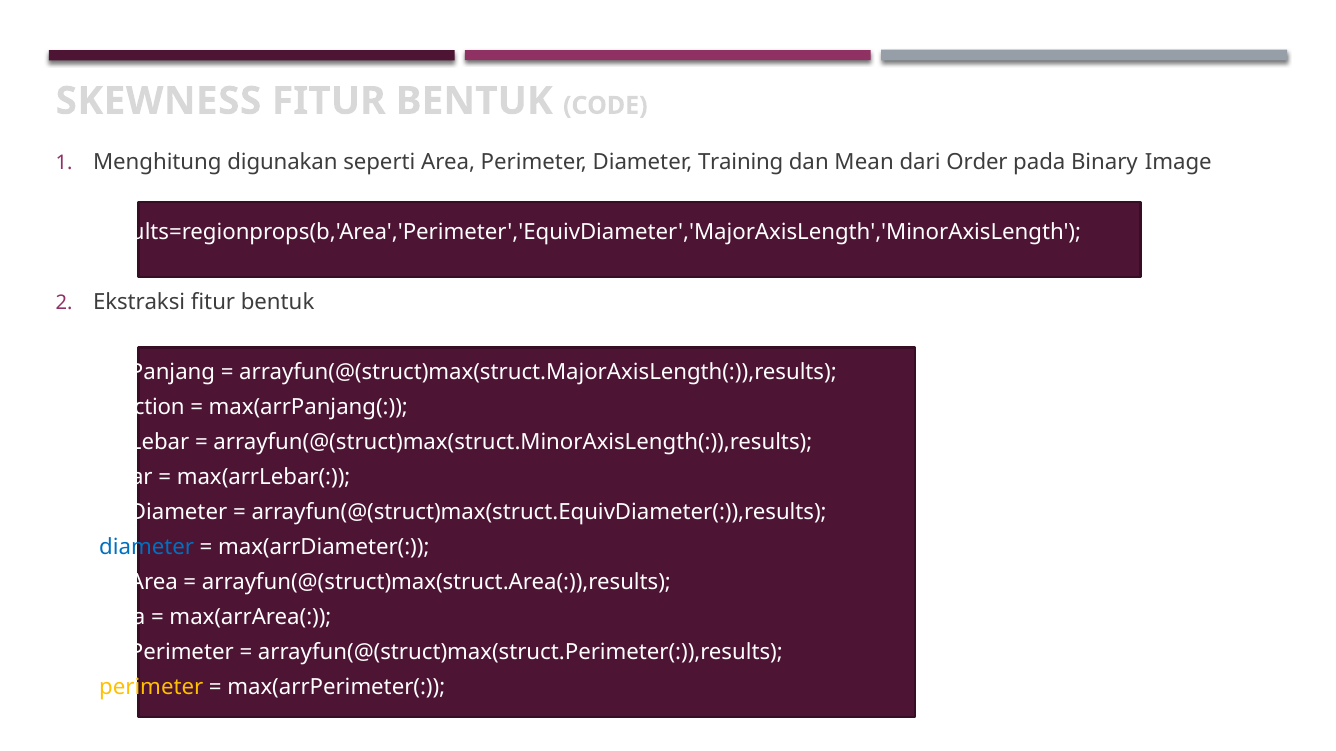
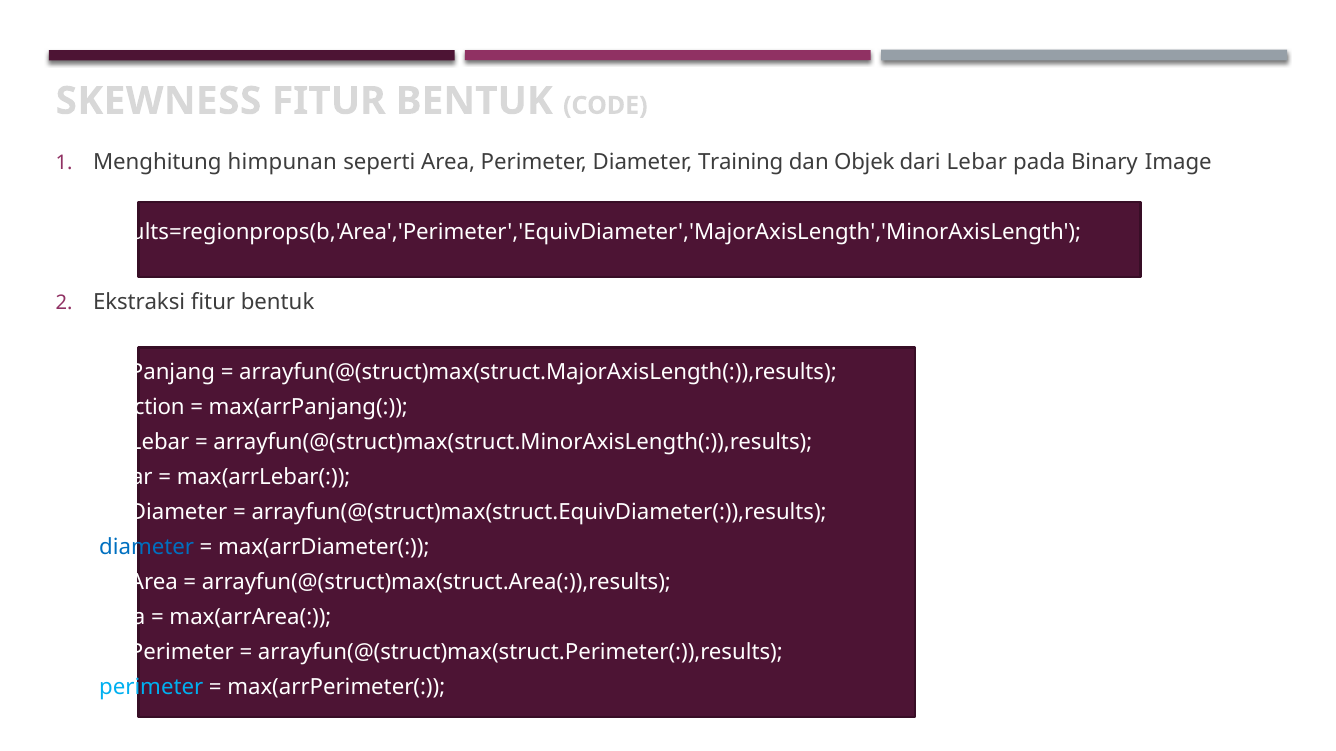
digunakan: digunakan -> himpunan (282, 162)
Mean: Mean -> Objek (864, 162)
dari Order: Order -> Lebar (977, 162)
perimeter colour: yellow -> light blue (151, 688)
